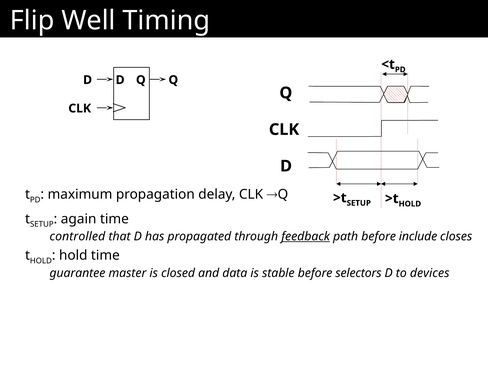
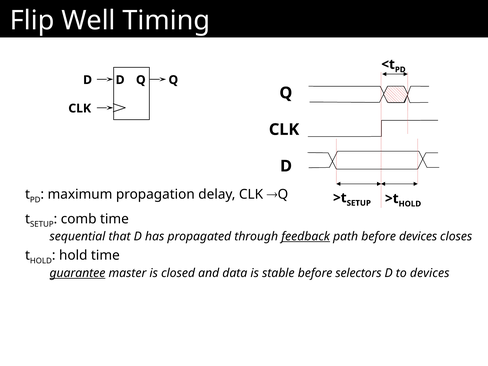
again: again -> comb (79, 219)
controlled: controlled -> sequential (77, 236)
before include: include -> devices (418, 236)
guarantee underline: none -> present (77, 273)
